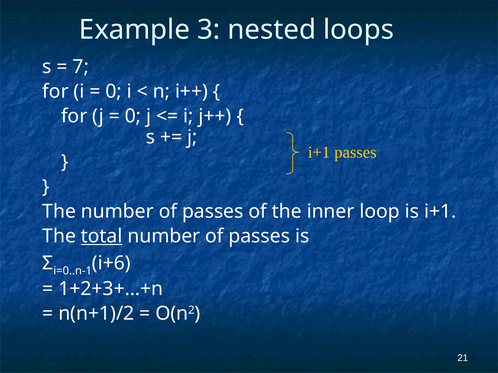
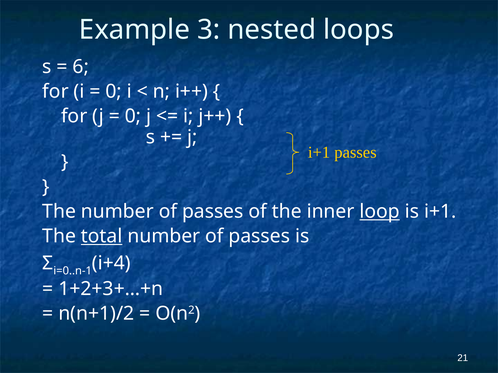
7: 7 -> 6 (81, 67)
loop underline: none -> present (380, 212)
i+6: i+6 -> i+4 (111, 264)
